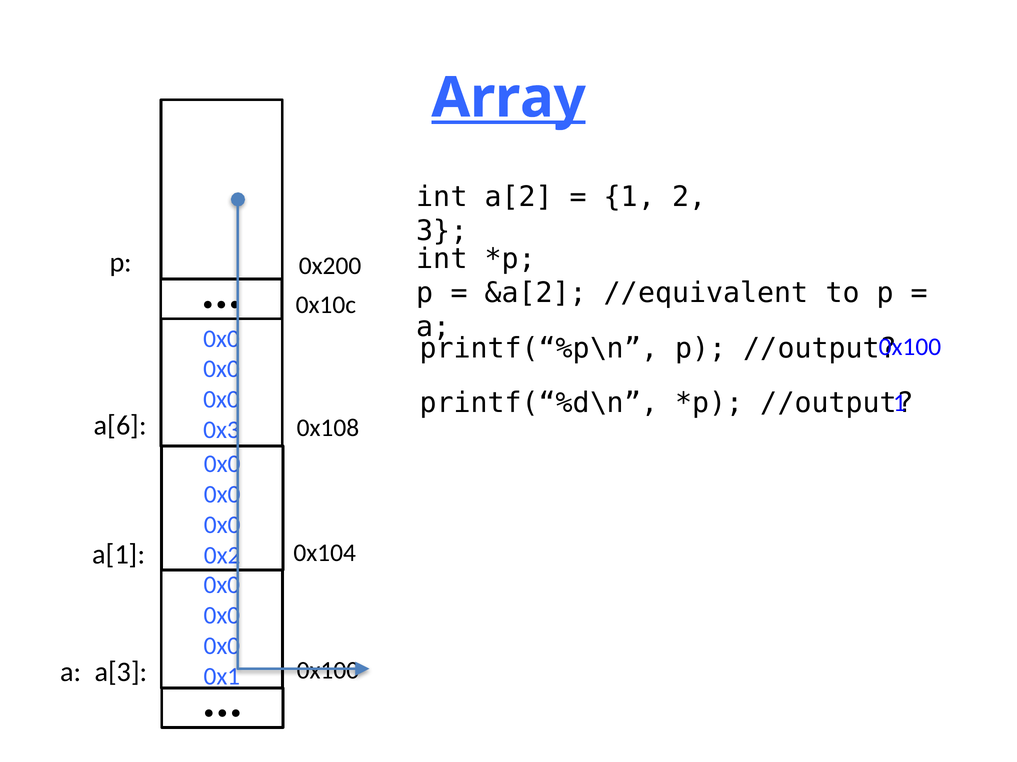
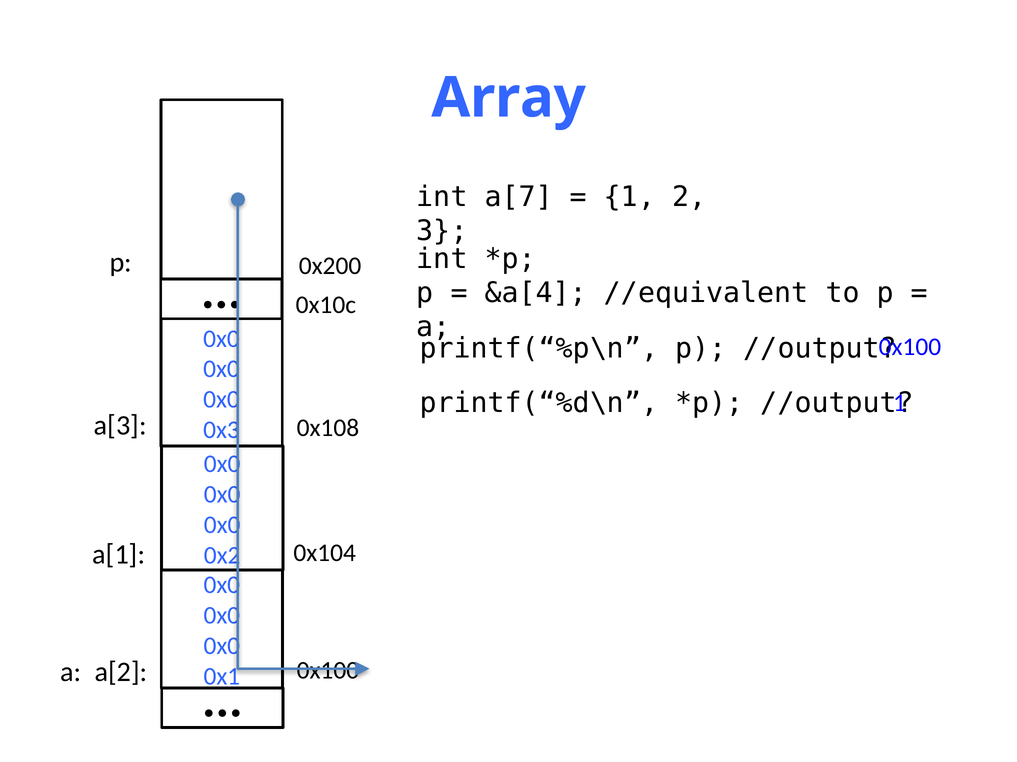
Array underline: present -> none (509, 98)
a[2: a[2 -> a[7 (519, 197)
&a[2: &a[2 -> &a[4 (536, 293)
a[6: a[6 -> a[3 (120, 426)
a[3: a[3 -> a[2 (121, 673)
